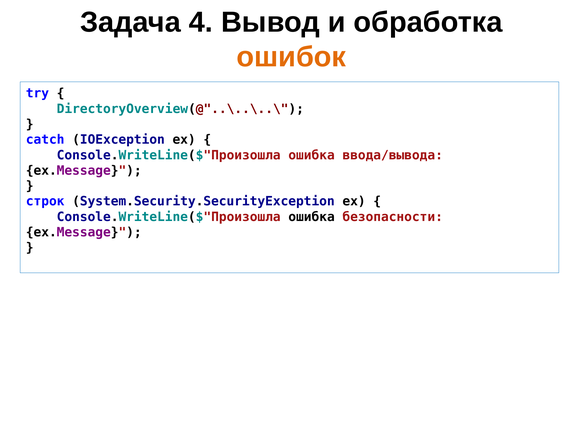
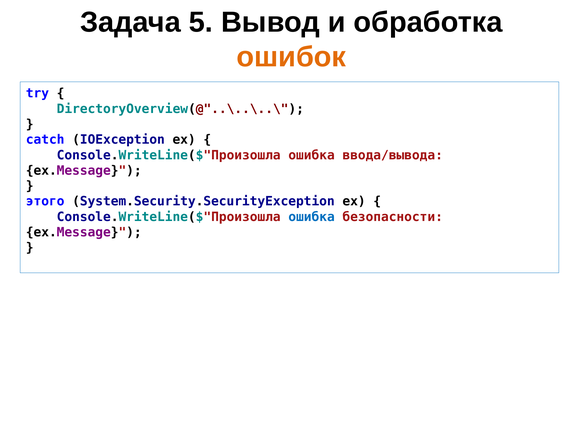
4: 4 -> 5 (201, 22)
строк: строк -> этого (45, 201)
ошибка colour: black -> blue (312, 217)
